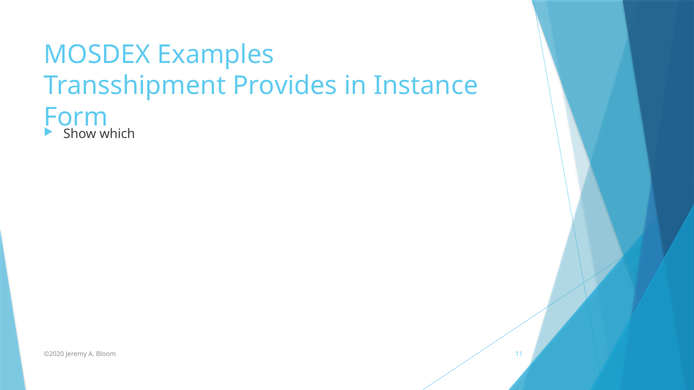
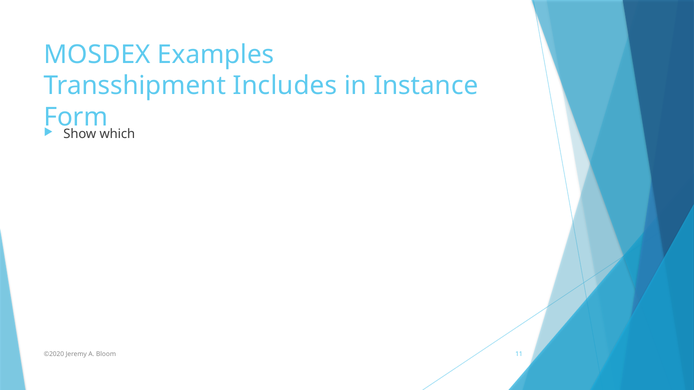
Provides: Provides -> Includes (285, 86)
